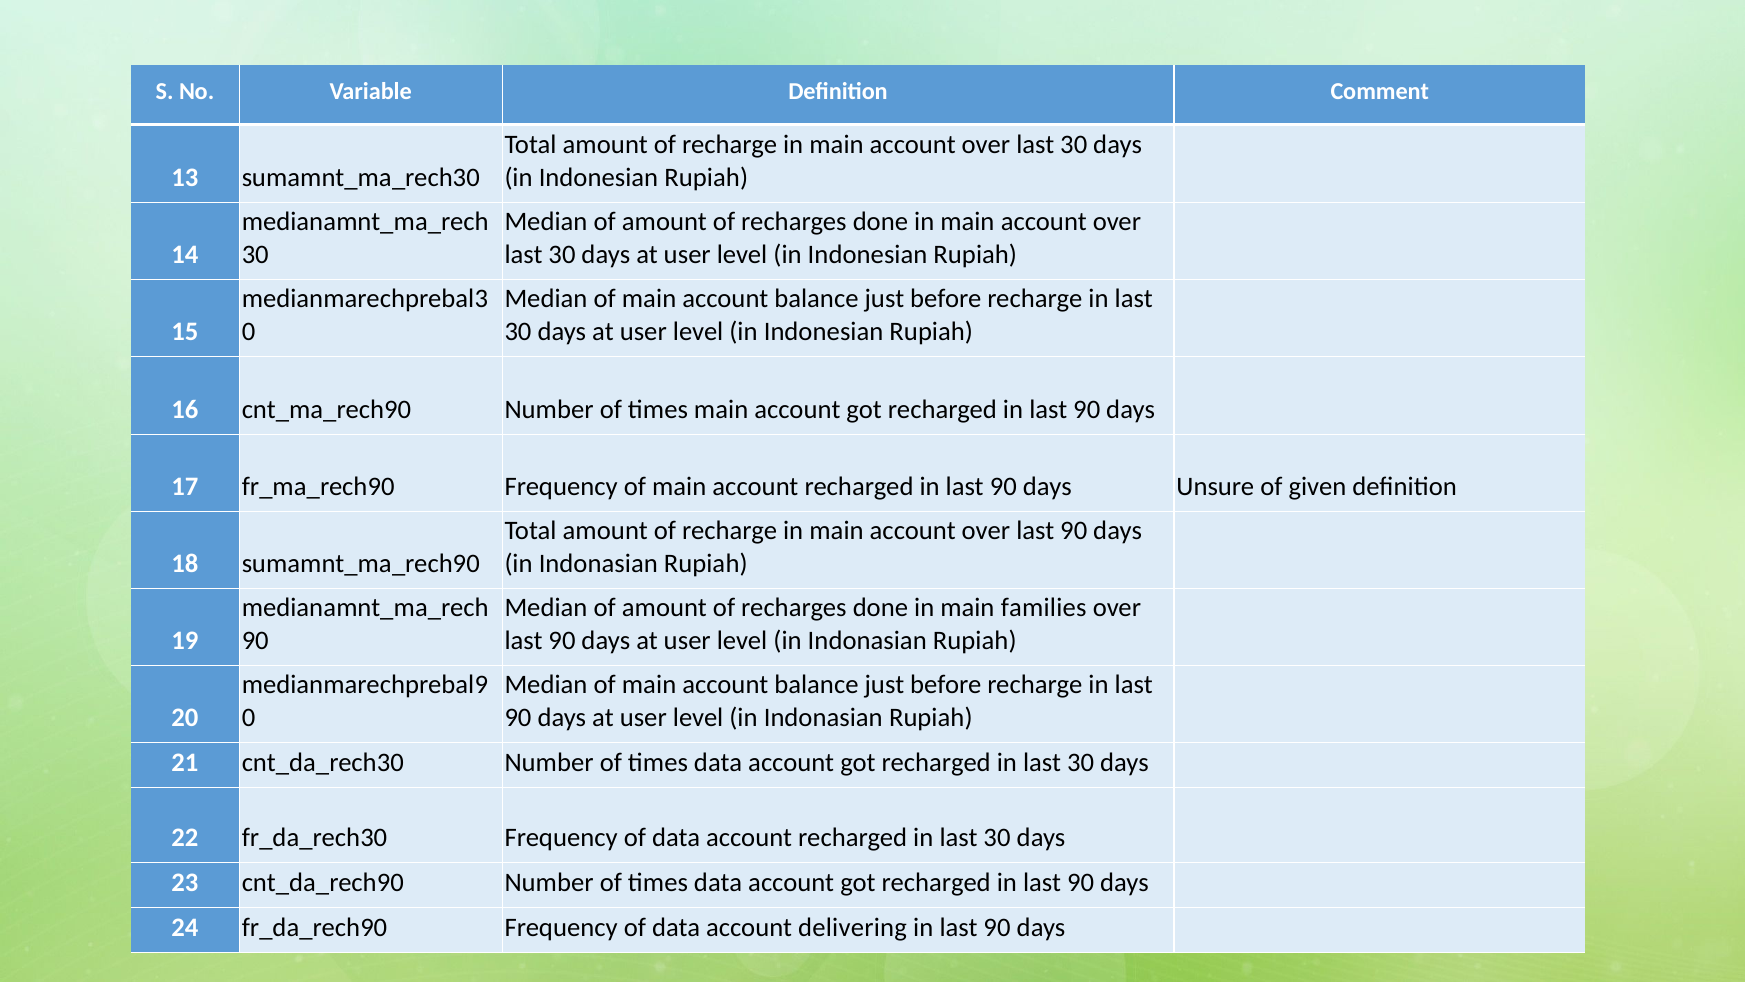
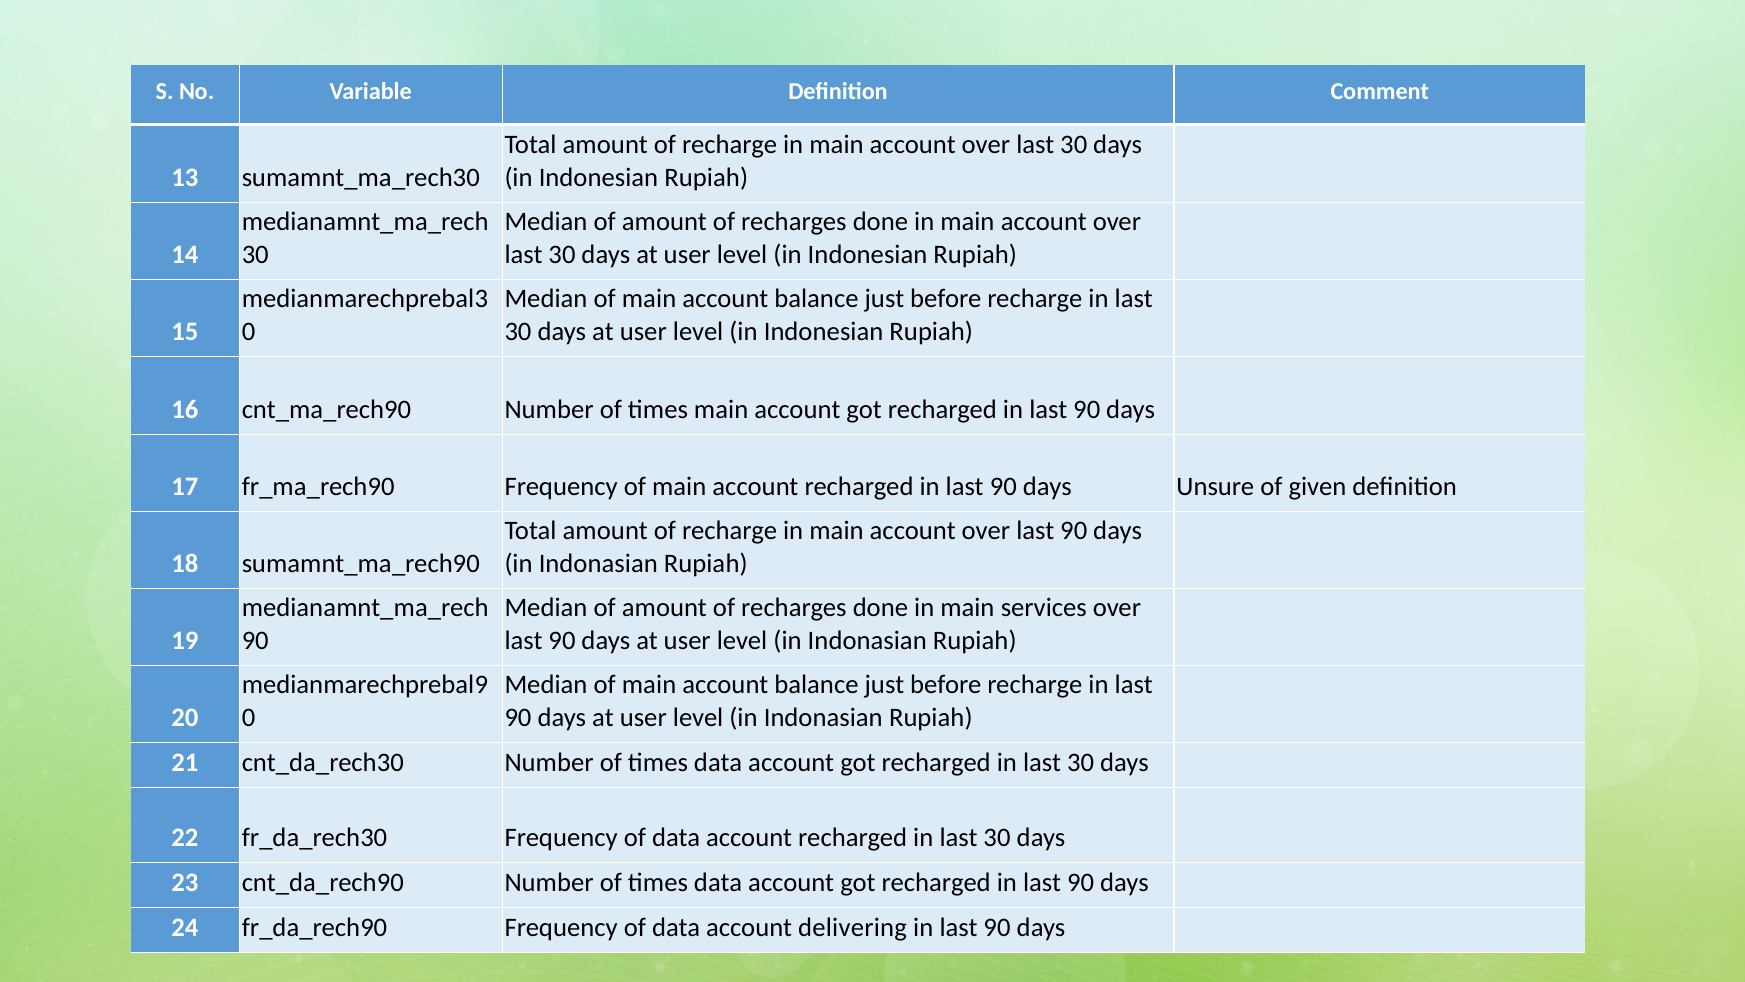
families: families -> services (1044, 608)
